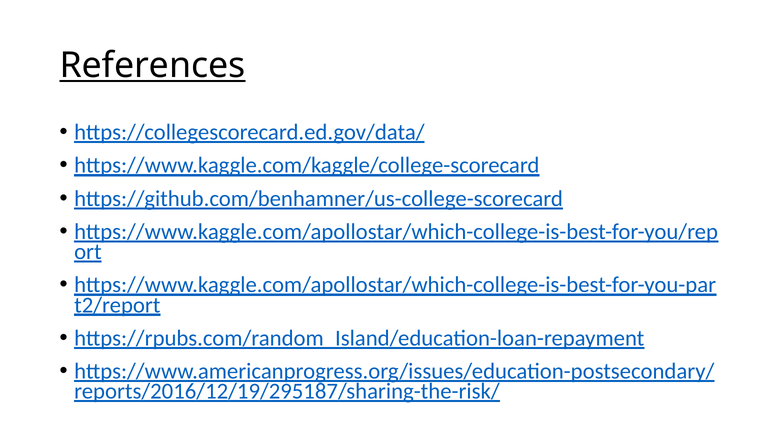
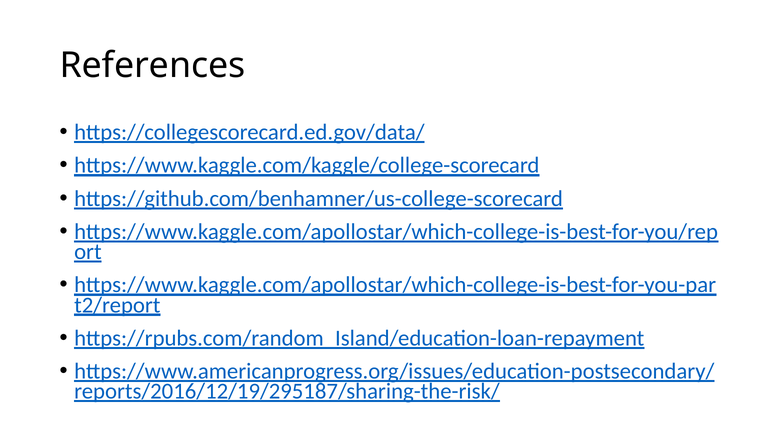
References underline: present -> none (152, 66)
